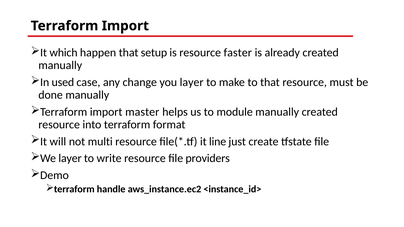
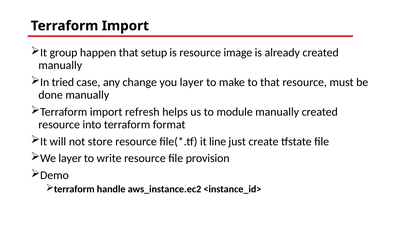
which: which -> group (64, 53)
faster: faster -> image (238, 53)
used: used -> tried (63, 82)
master: master -> refresh (142, 112)
multi: multi -> store (100, 142)
providers: providers -> provision (208, 159)
